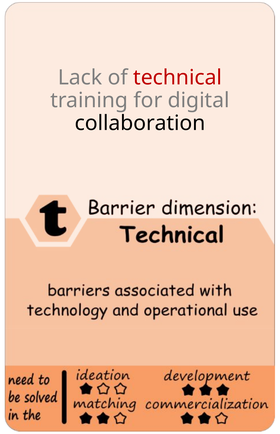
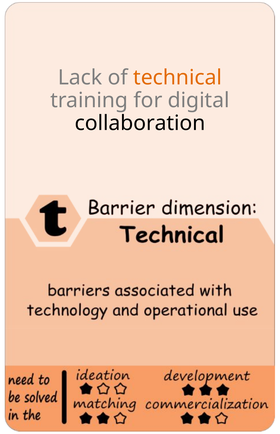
technical colour: red -> orange (178, 78)
